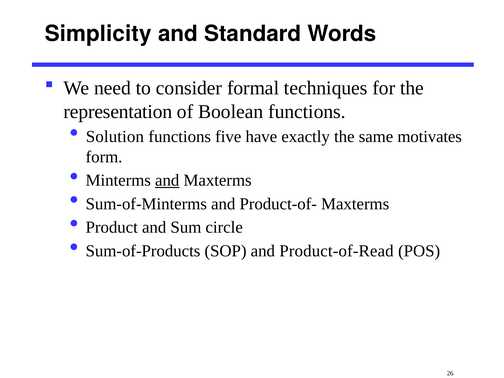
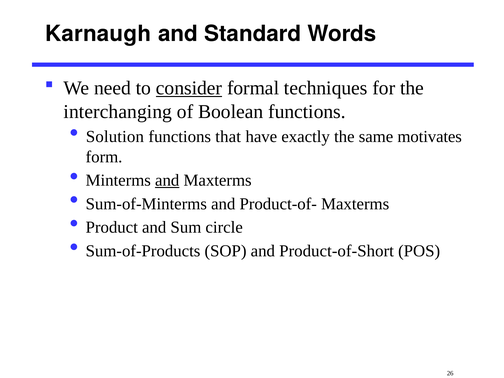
Simplicity: Simplicity -> Karnaugh (98, 34)
consider underline: none -> present (189, 88)
representation: representation -> interchanging (118, 112)
five: five -> that (228, 137)
Product-of-Read: Product-of-Read -> Product-of-Short (337, 251)
